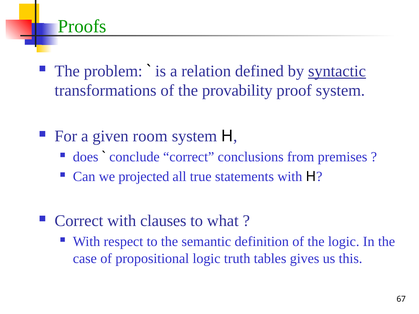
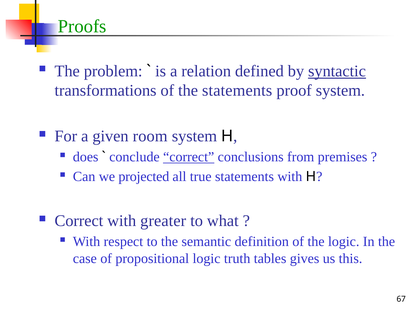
the provability: provability -> statements (237, 91)
correct underline: none -> present (189, 157)
clauses: clauses -> greater (163, 221)
